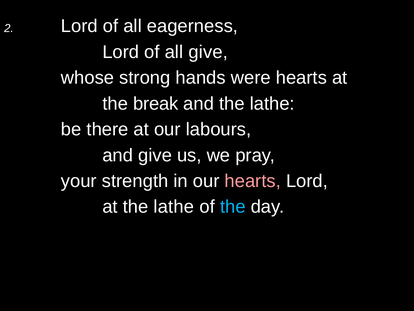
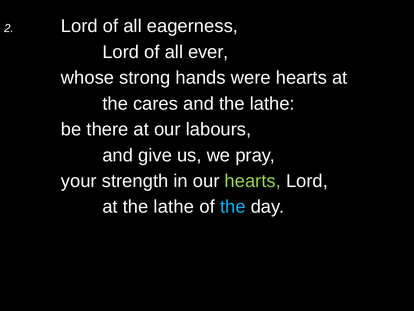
all give: give -> ever (208, 52)
break: break -> cares (156, 103)
hearts colour: pink -> light green (253, 181)
